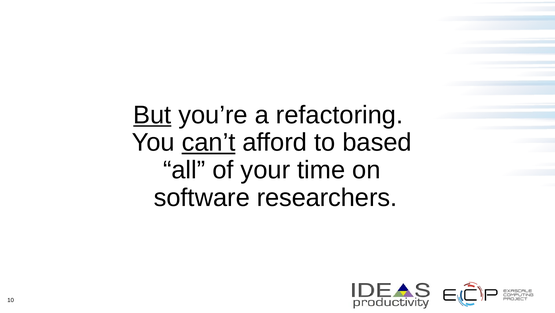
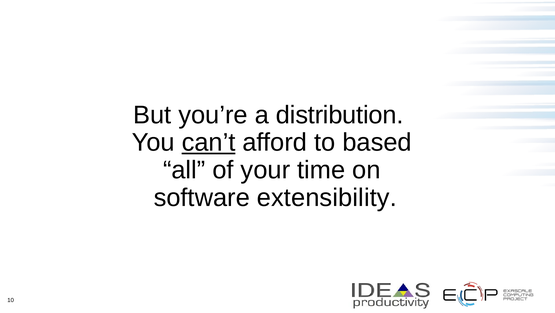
But underline: present -> none (152, 115)
refactoring: refactoring -> distribution (340, 115)
researchers: researchers -> extensibility (327, 197)
